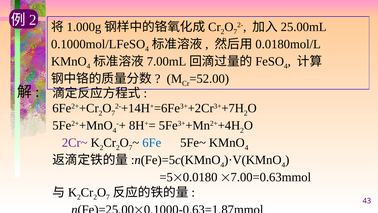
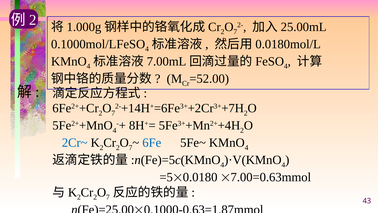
2Cr~ colour: purple -> blue (75, 143)
